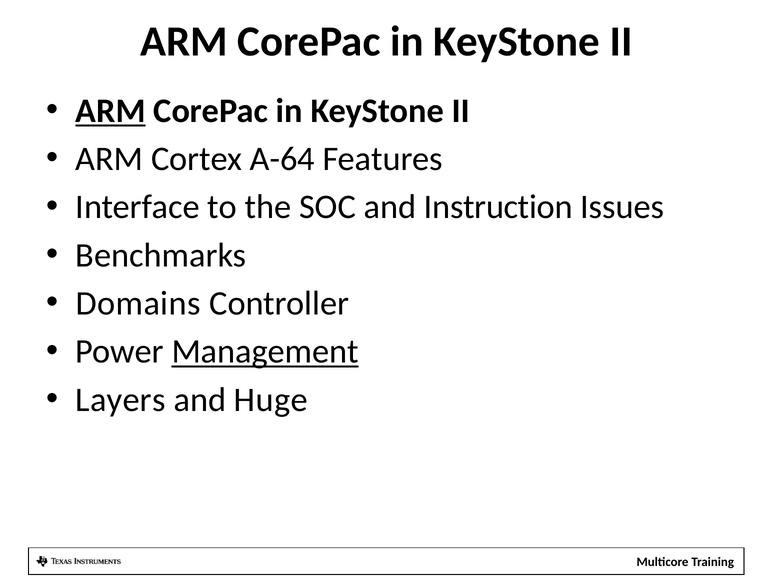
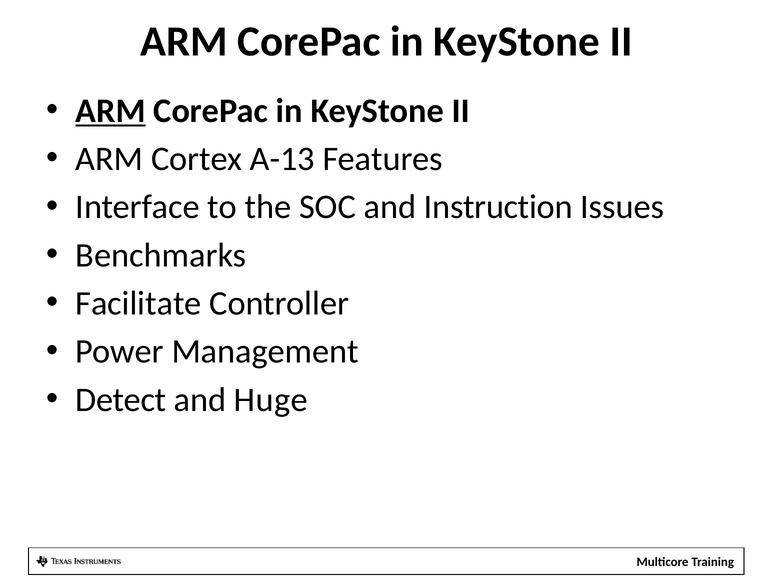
A-64: A-64 -> A-13 (282, 159)
Domains: Domains -> Facilitate (138, 303)
Management underline: present -> none (265, 351)
Layers: Layers -> Detect (121, 400)
